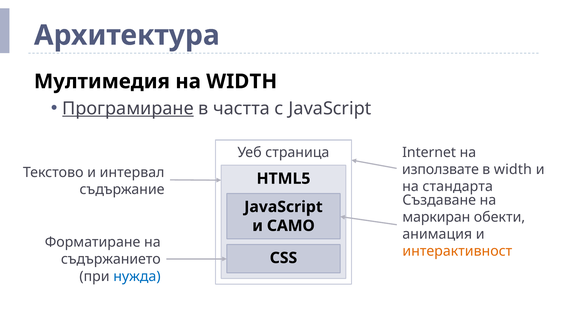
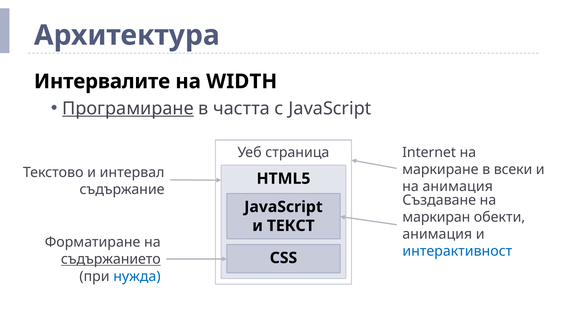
Мултимедия: Мултимедия -> Интервалите (102, 81)
използвате: използвате -> маркиране (440, 169)
в width: width -> всеки (513, 169)
на стандарта: стандарта -> анимация (458, 186)
САМО: САМО -> ТЕКСТ (291, 226)
интерактивност colour: orange -> blue (457, 251)
съдържанието underline: none -> present (111, 259)
